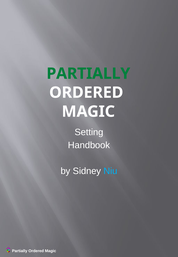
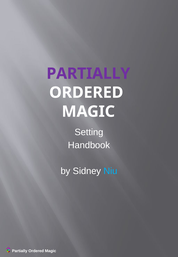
PARTIALLY colour: green -> purple (88, 74)
